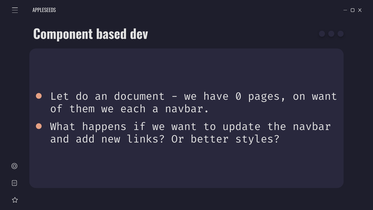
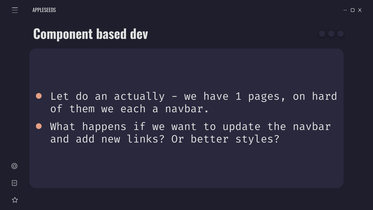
document: document -> actually (139, 96)
0: 0 -> 1 (238, 96)
on want: want -> hard (325, 96)
